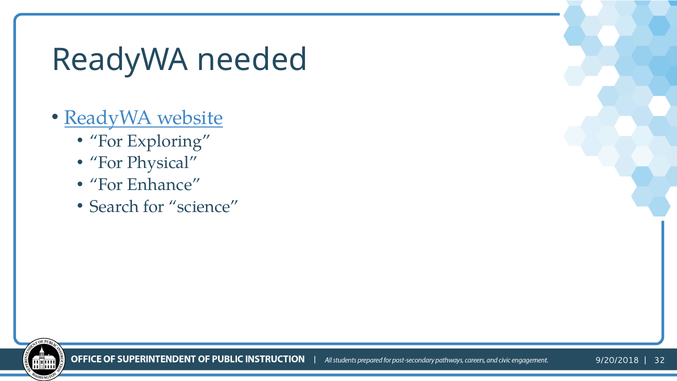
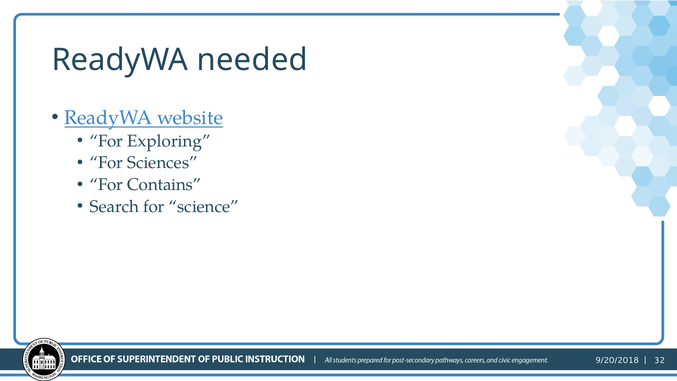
Physical: Physical -> Sciences (162, 163)
Enhance: Enhance -> Contains (164, 185)
